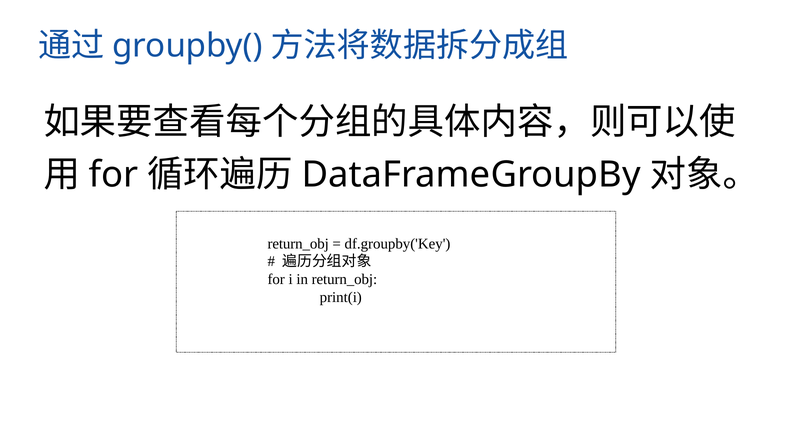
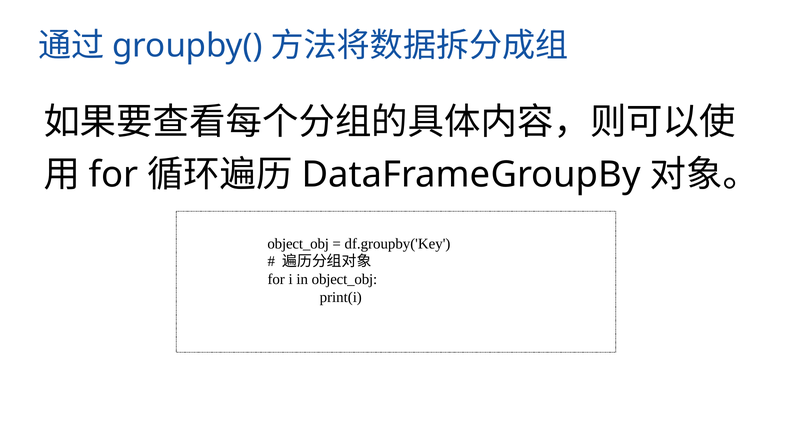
return_obj: return_obj -> object_obj (298, 244)
in return_obj: return_obj -> object_obj (344, 280)
